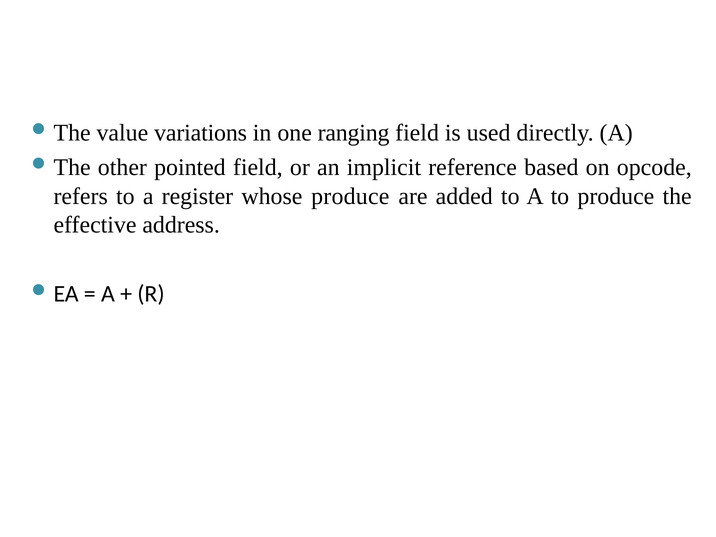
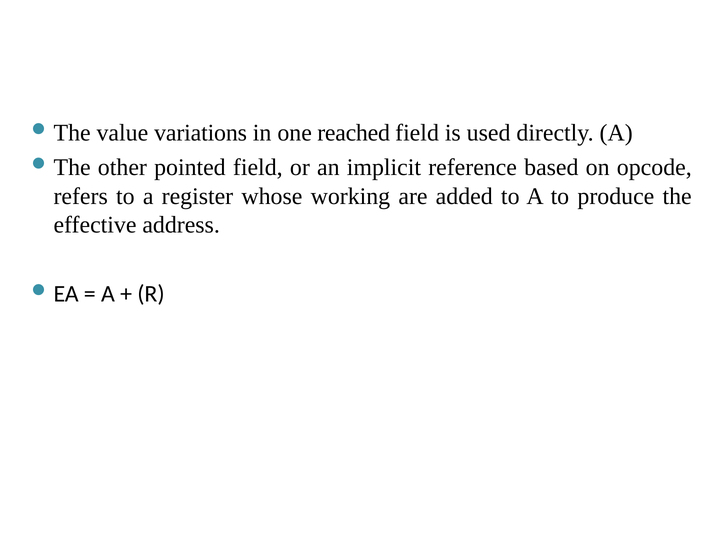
ranging: ranging -> reached (354, 133)
whose produce: produce -> working (350, 196)
